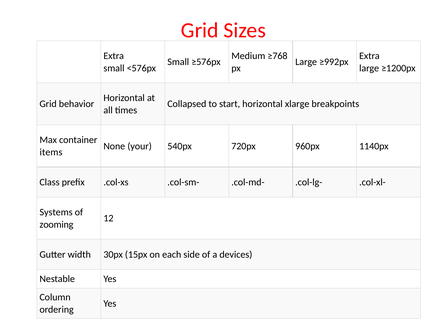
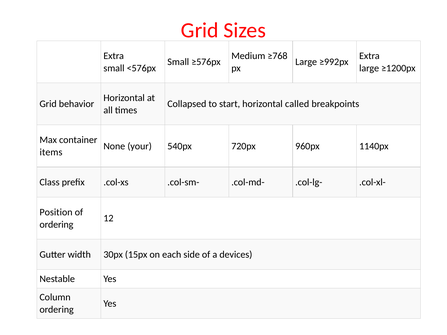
xlarge: xlarge -> called (297, 104)
Systems: Systems -> Position (56, 212)
zooming: zooming -> ordering (56, 225)
